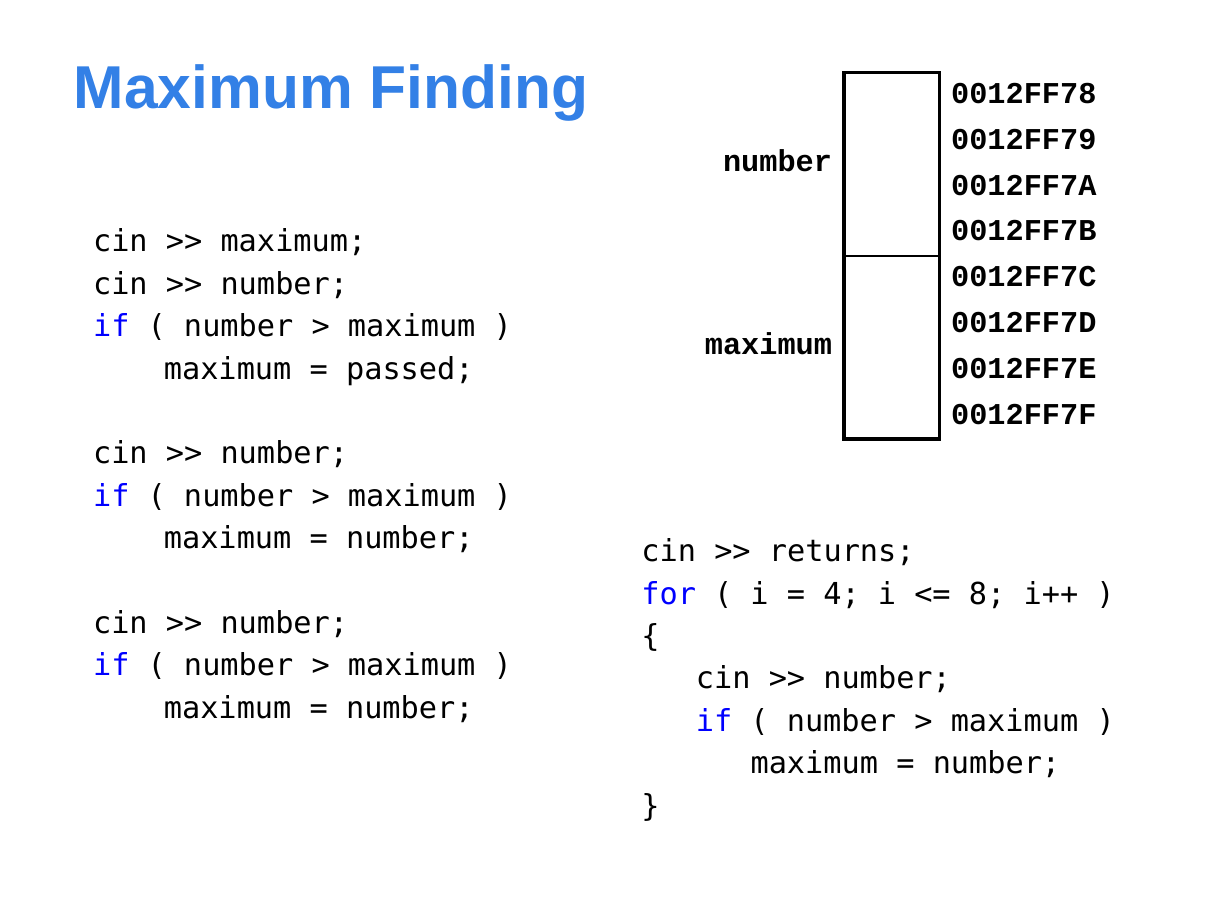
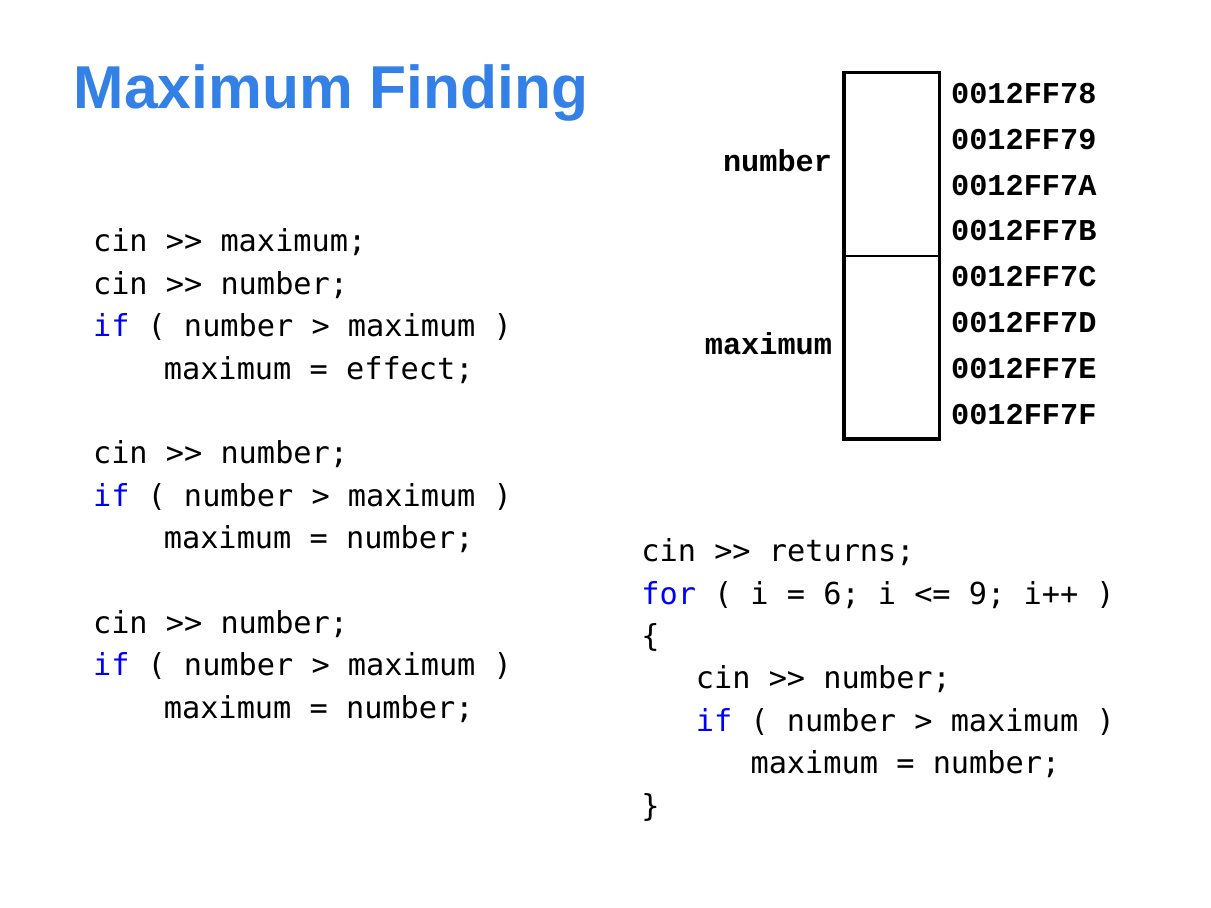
passed: passed -> effect (410, 369)
4: 4 -> 6 (842, 594)
8: 8 -> 9 (987, 594)
